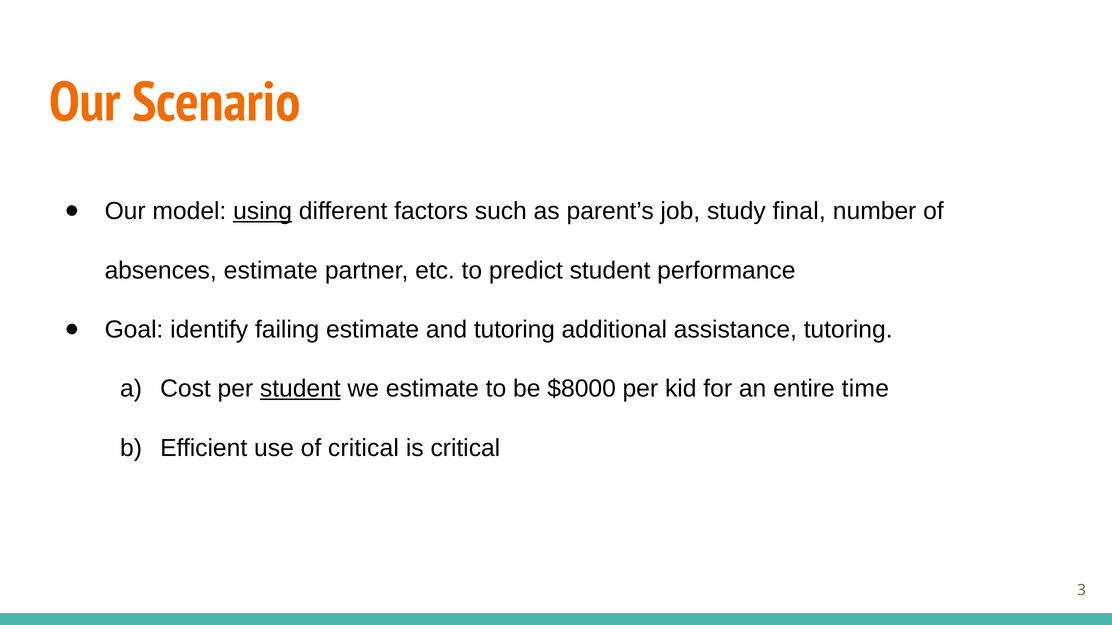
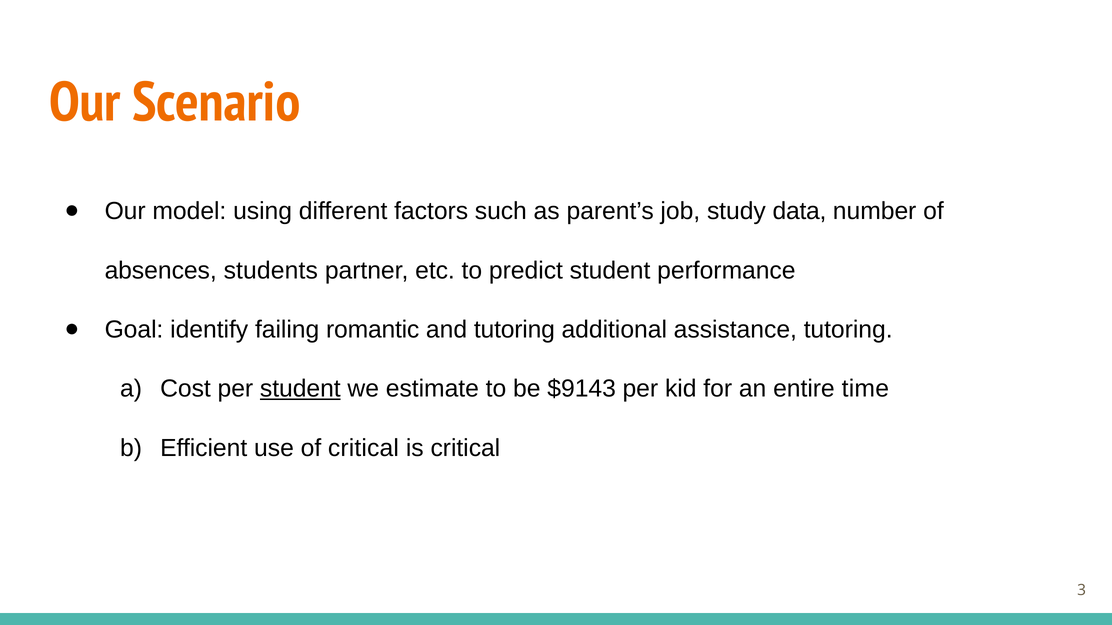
using underline: present -> none (263, 211)
final: final -> data (799, 211)
absences estimate: estimate -> students (271, 271)
failing estimate: estimate -> romantic (373, 330)
$8000: $8000 -> $9143 (582, 389)
